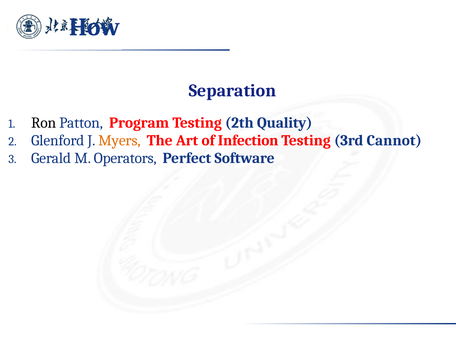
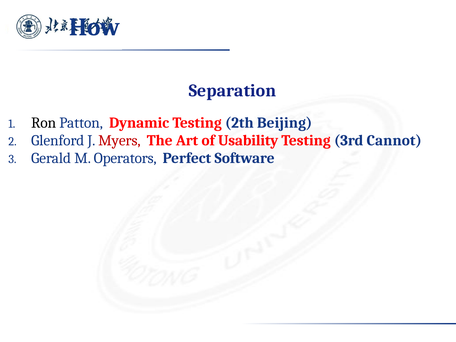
Program: Program -> Dynamic (139, 123)
Quality: Quality -> Beijing (285, 123)
Myers colour: orange -> red (119, 141)
Infection: Infection -> Usability (248, 141)
